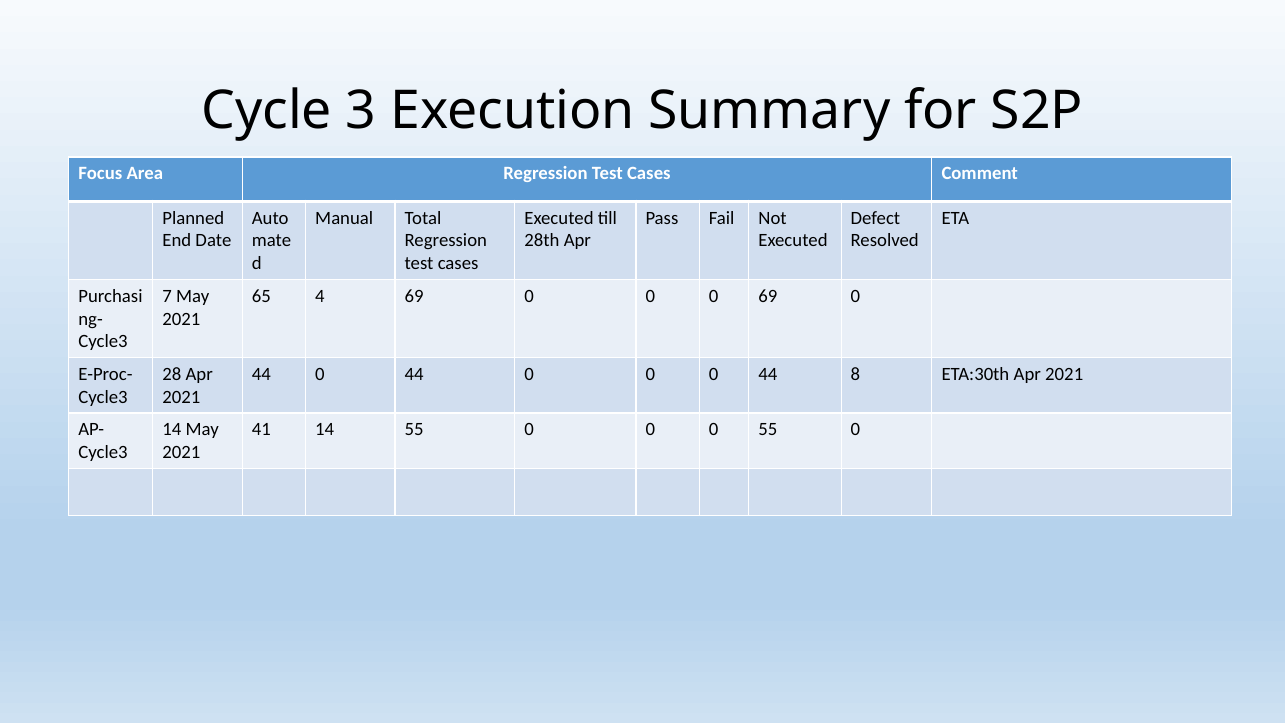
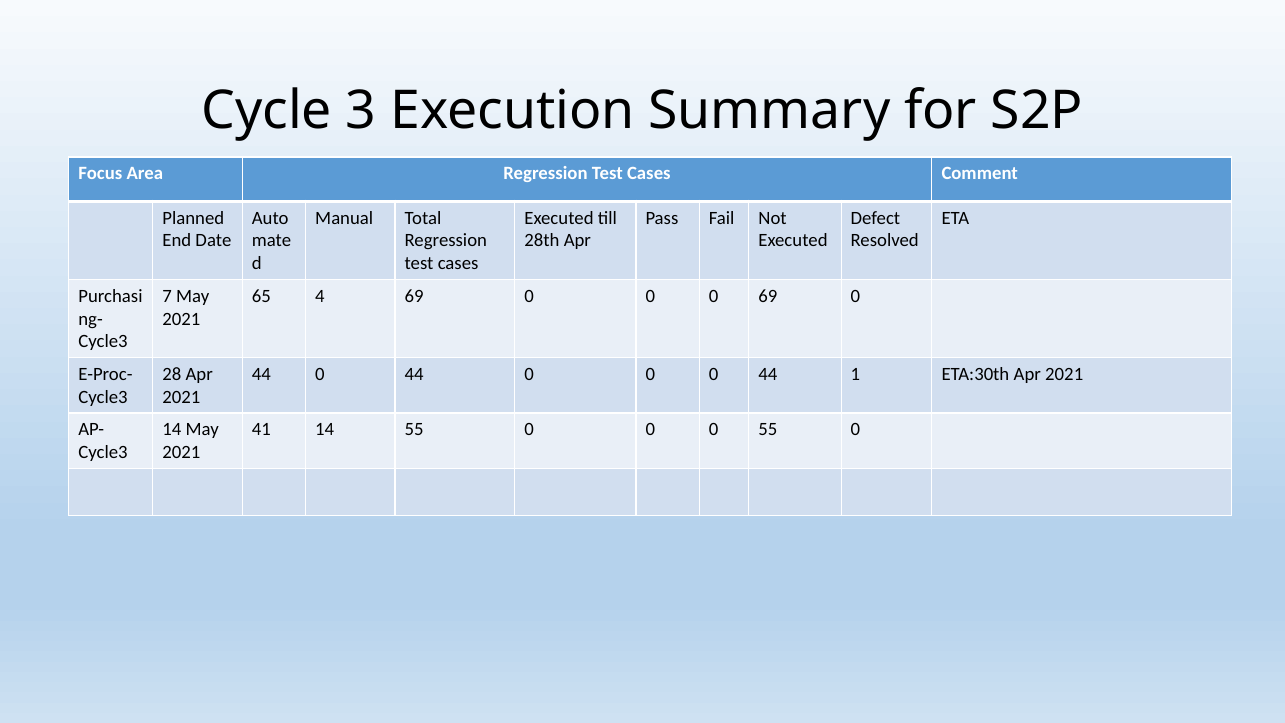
8: 8 -> 1 (855, 374)
